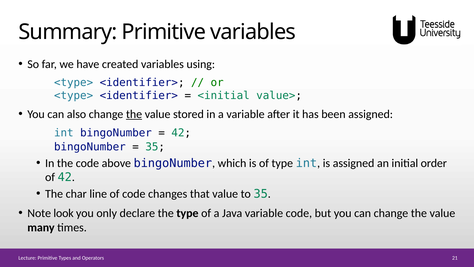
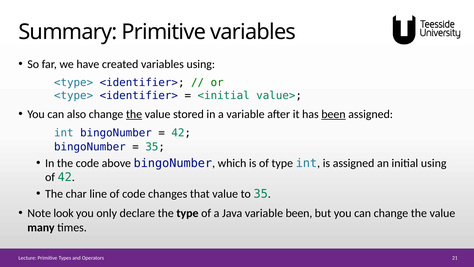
been underline: none -> present (333, 114)
initial order: order -> using (434, 163)
variable code: code -> been (299, 213)
